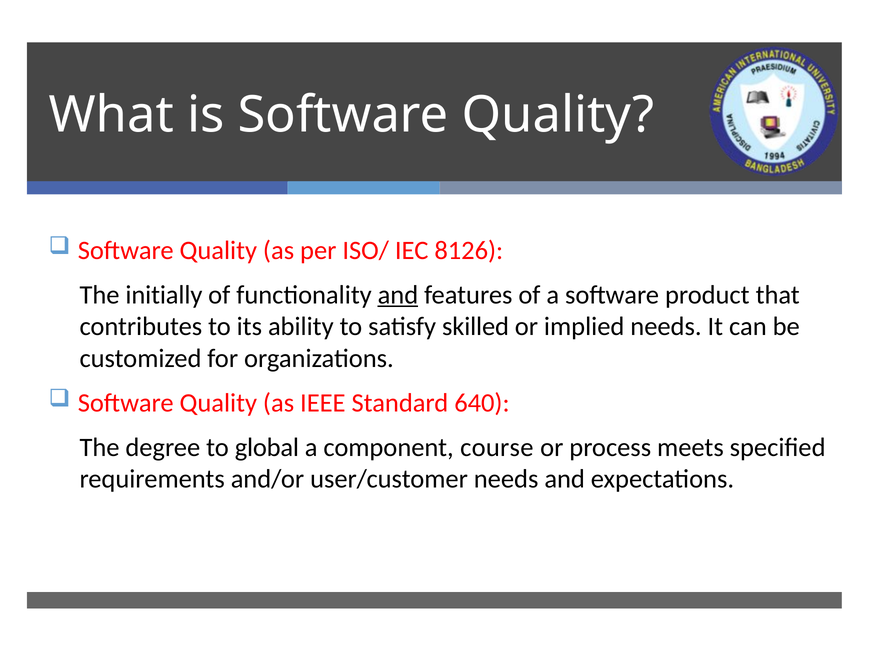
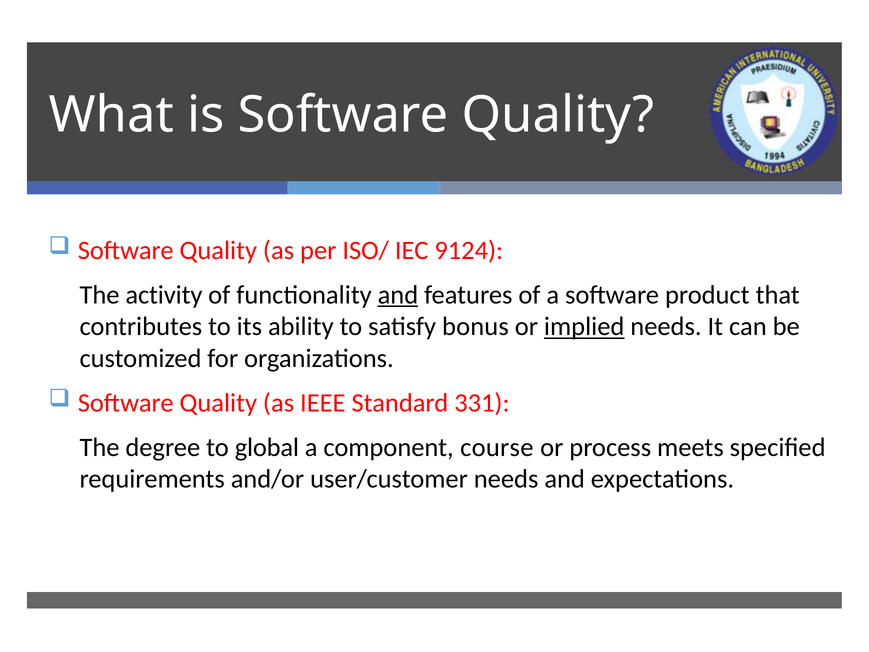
8126: 8126 -> 9124 (469, 250)
initially: initially -> activity (164, 295)
skilled: skilled -> bonus (475, 327)
implied underline: none -> present (584, 327)
640: 640 -> 331 (482, 403)
